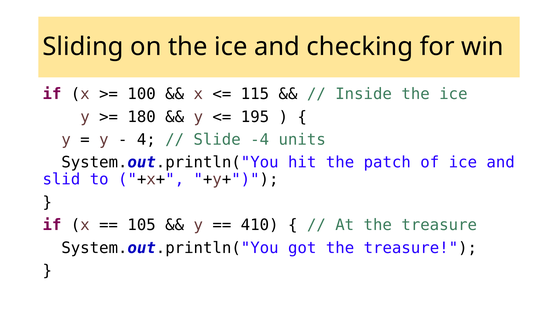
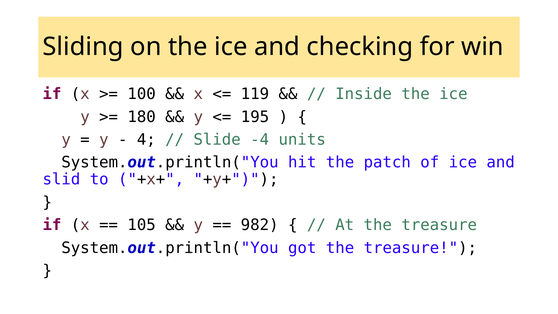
115: 115 -> 119 (255, 94)
410: 410 -> 982 (260, 225)
